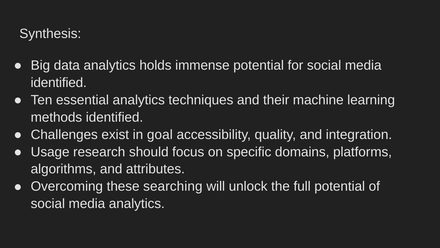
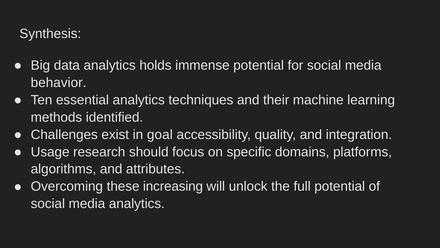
identified: identified -> behavior (59, 82)
searching: searching -> increasing (173, 186)
